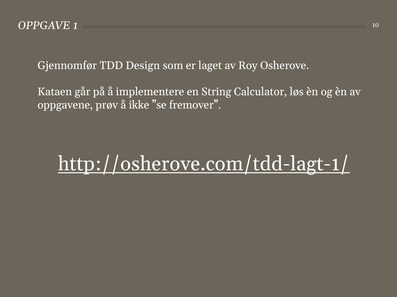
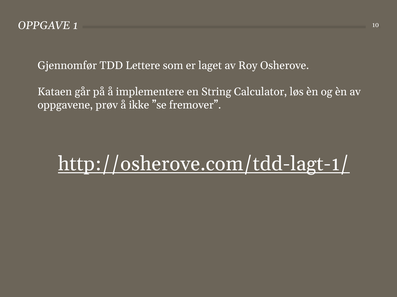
Design: Design -> Lettere (143, 66)
